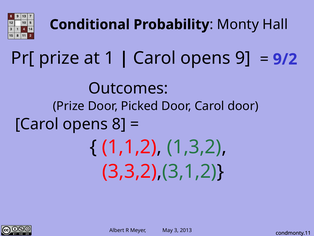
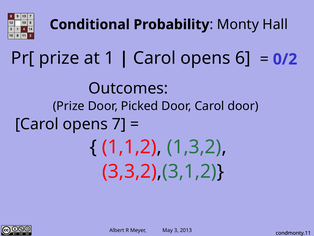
9: 9 -> 6 (243, 58)
9/2: 9/2 -> 0/2 (285, 59)
8: 8 -> 7 (119, 124)
